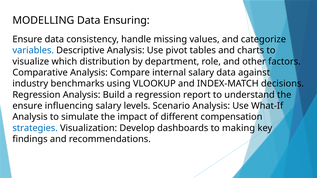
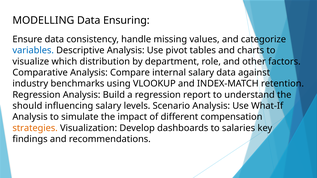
decisions: decisions -> retention (282, 84)
ensure: ensure -> should (27, 106)
strategies colour: blue -> orange (35, 128)
making: making -> salaries (239, 128)
